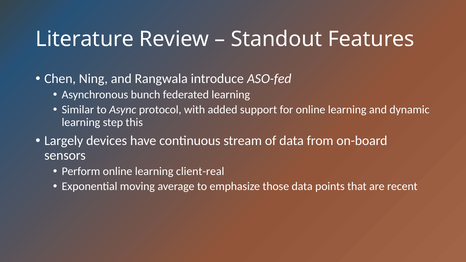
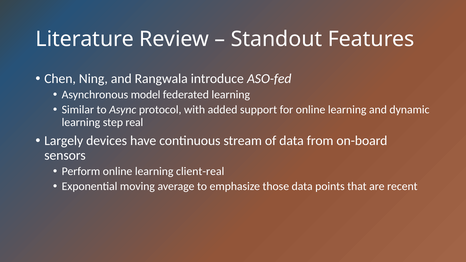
bunch: bunch -> model (146, 95)
this: this -> real (134, 122)
